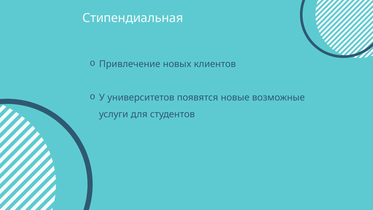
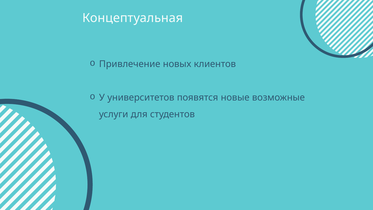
Стипендиальная: Стипендиальная -> Концептуальная (133, 18)
